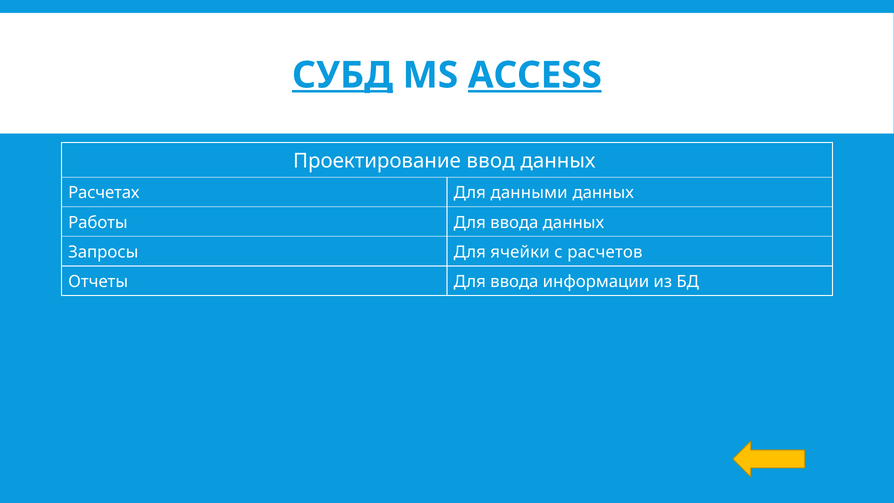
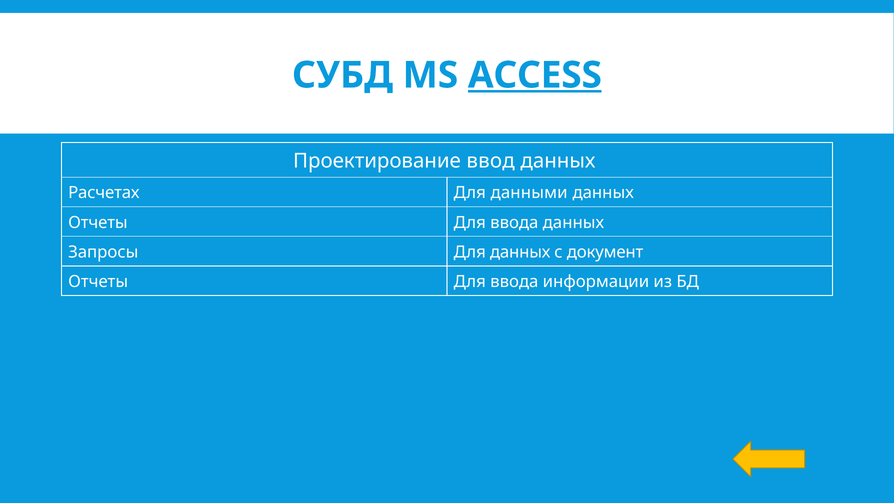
СУБД underline: present -> none (343, 75)
Работы: Работы -> Отчеты (98, 222)
Для ячейки: ячейки -> данных (520, 252)
расчетов: расчетов -> документ (605, 252)
